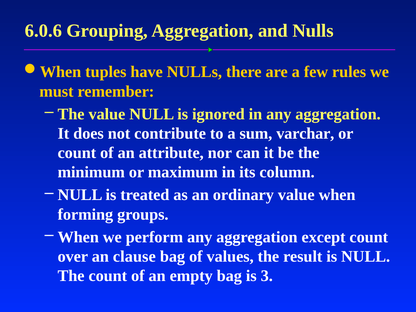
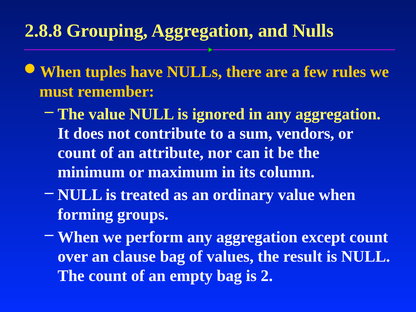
6.0.6: 6.0.6 -> 2.8.8 (43, 31)
varchar: varchar -> vendors (305, 133)
3: 3 -> 2 (267, 276)
